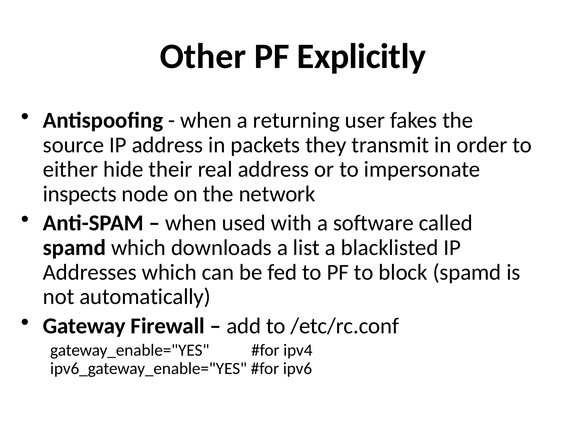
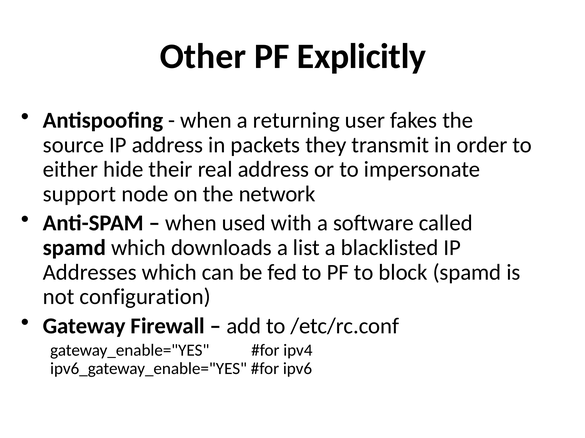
inspects: inspects -> support (80, 194)
automatically: automatically -> configuration (145, 297)
